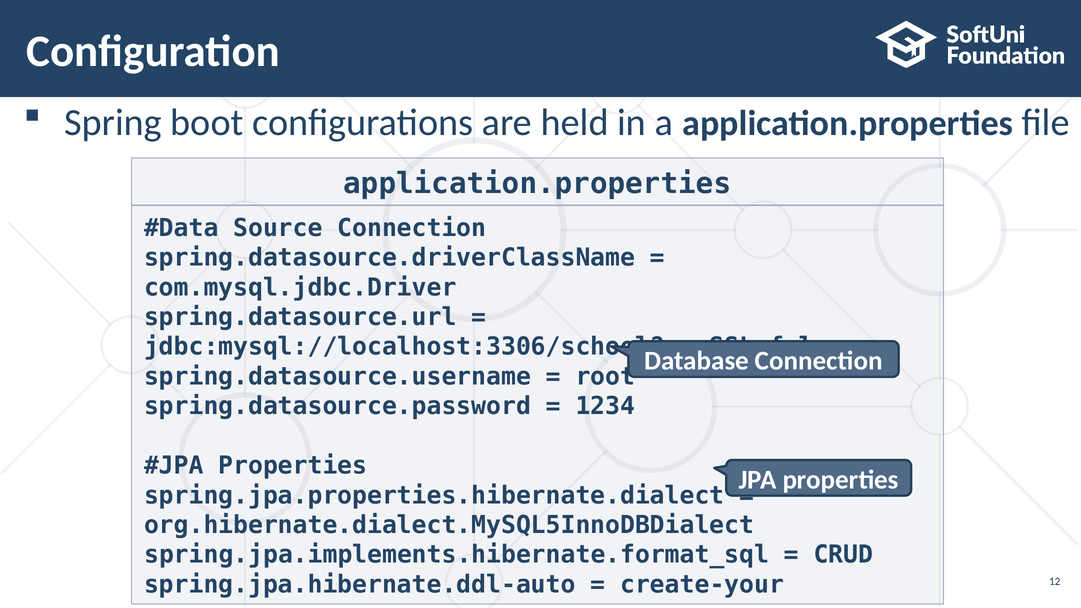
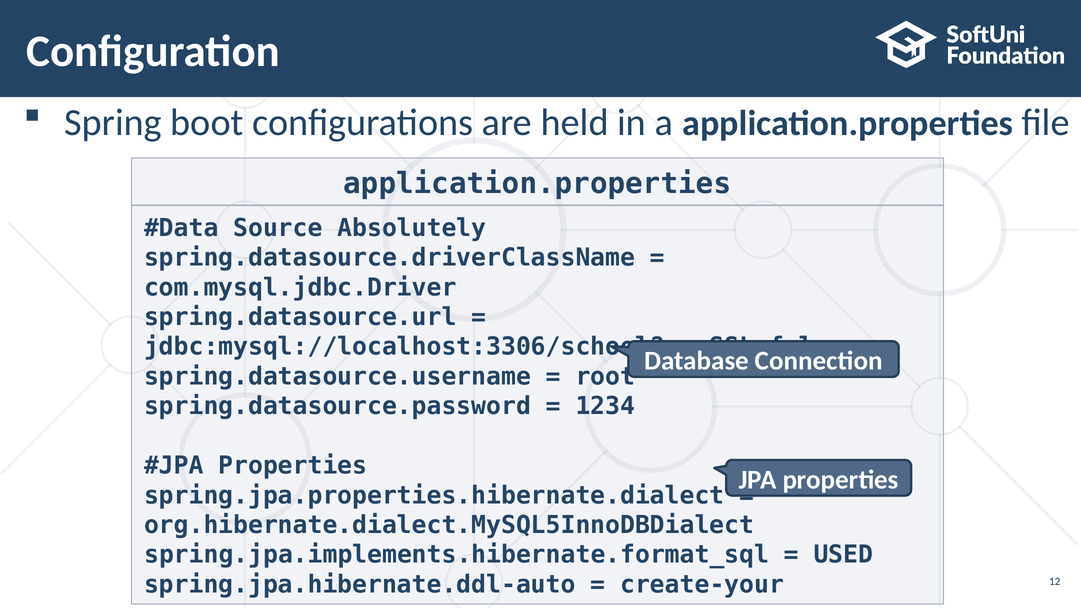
Source Connection: Connection -> Absolutely (412, 228)
CRUD: CRUD -> USED (843, 555)
